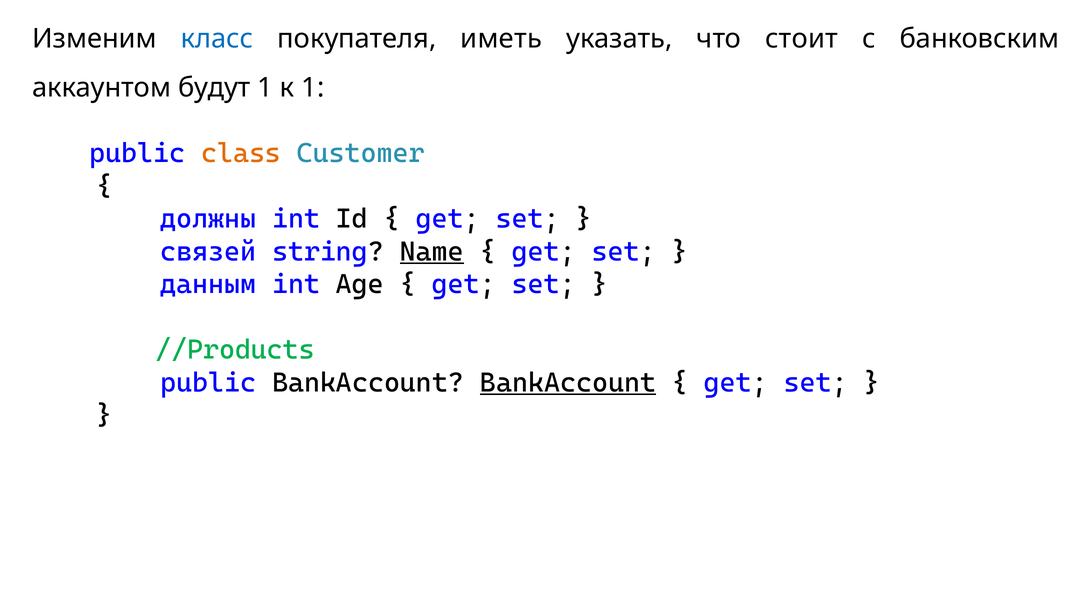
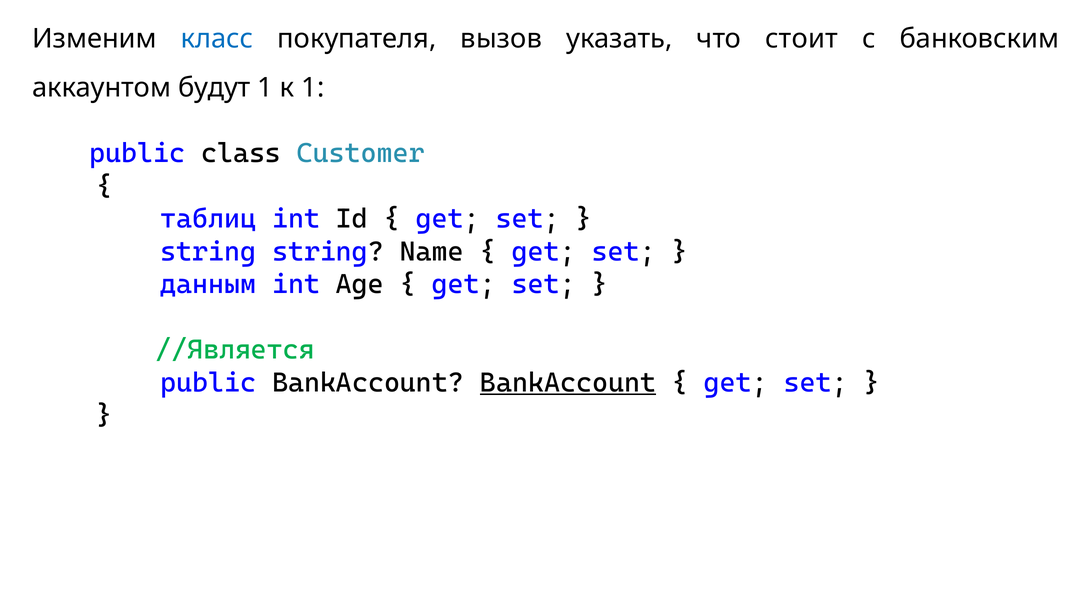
иметь: иметь -> вызов (501, 39)
class colour: orange -> black (241, 153)
должны: должны -> таблиц (208, 219)
связей: связей -> string (208, 252)
Name underline: present -> none (432, 252)
//Products: //Products -> //Является (235, 350)
